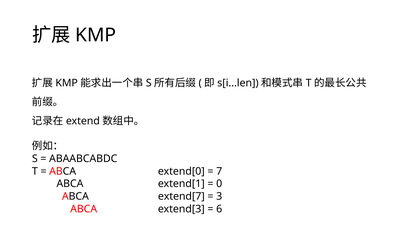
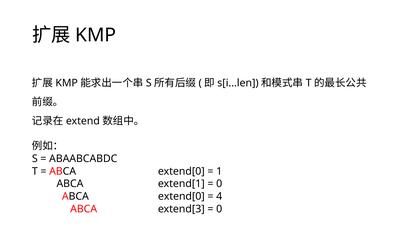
7: 7 -> 1 (219, 171)
extend[7: extend[7 -> extend[0 (181, 197)
3: 3 -> 4 (219, 197)
6: 6 -> 0 (219, 209)
